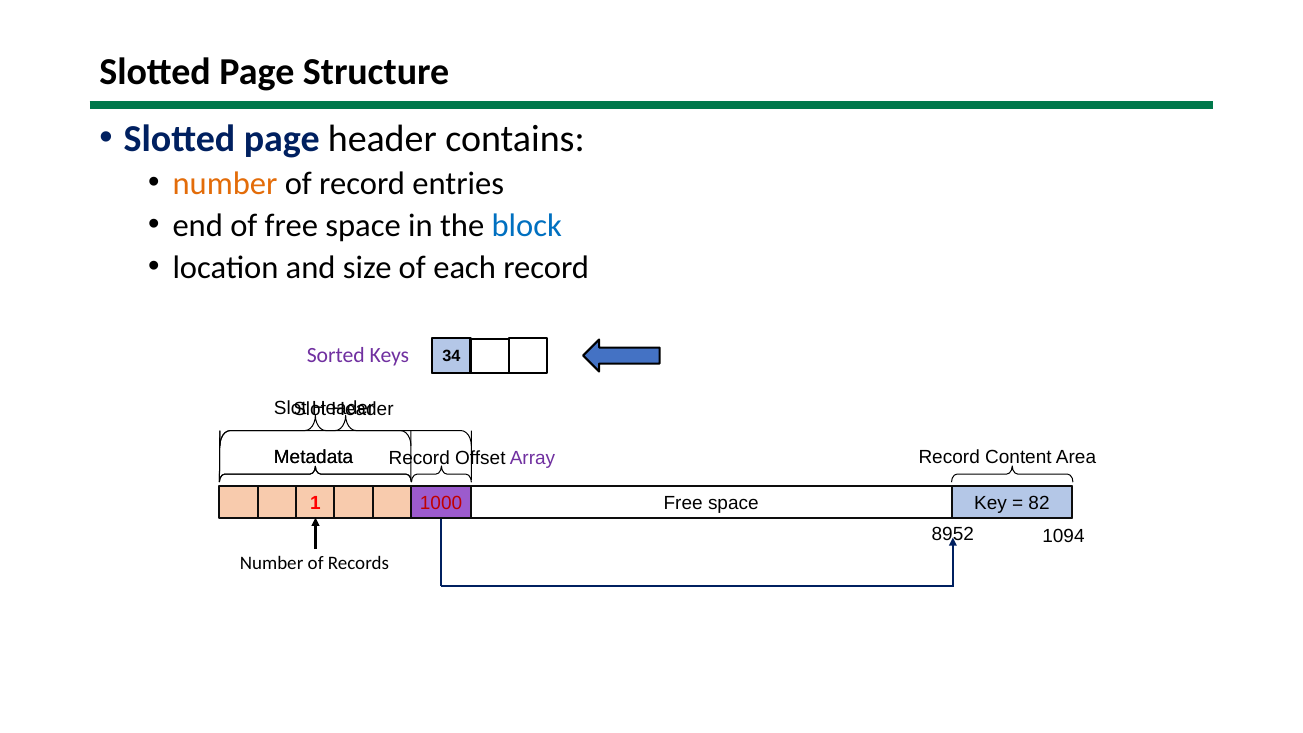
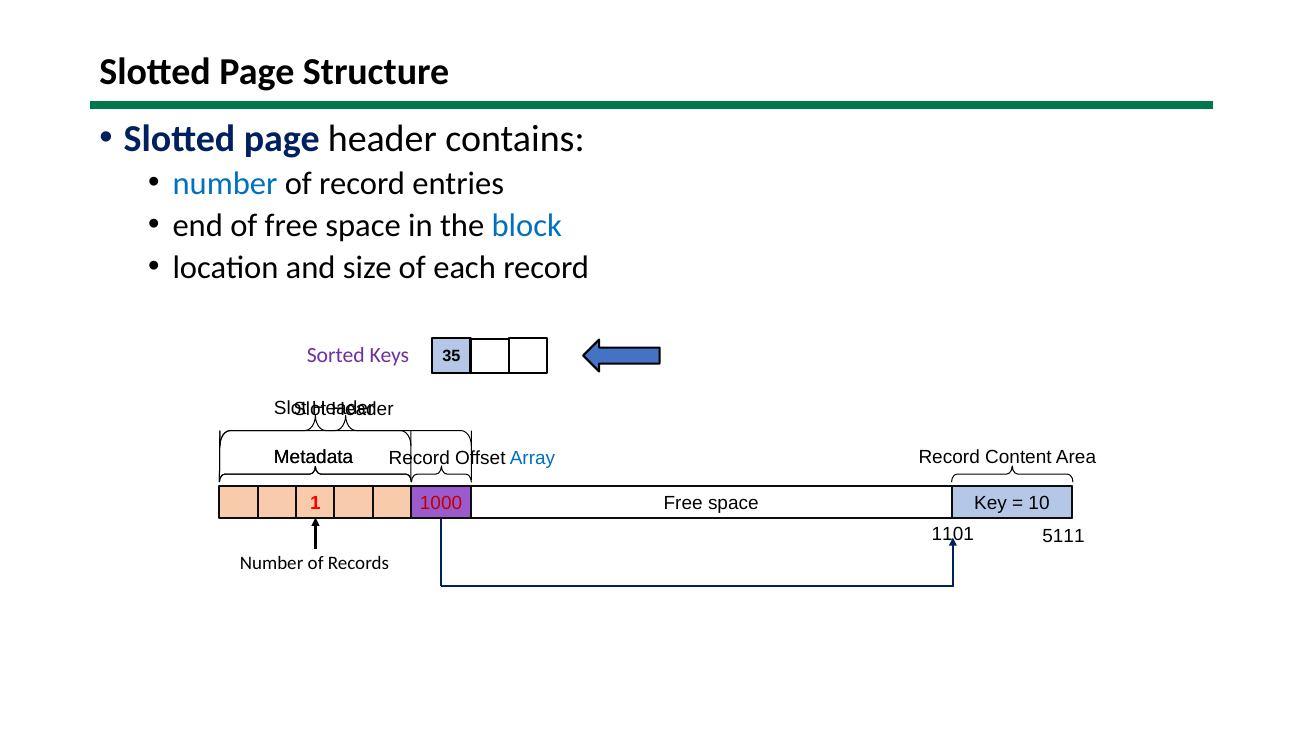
number colour: orange -> blue (225, 183)
34: 34 -> 35 (451, 357)
Array colour: purple -> blue (532, 459)
82: 82 -> 10 (1039, 503)
8952: 8952 -> 1101 (953, 534)
1094: 1094 -> 5111 (1063, 536)
